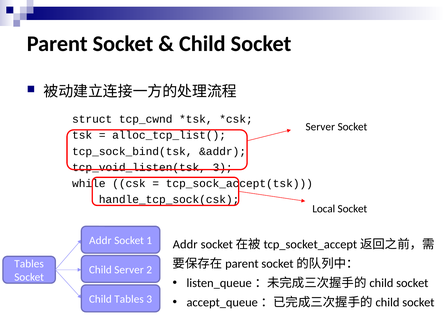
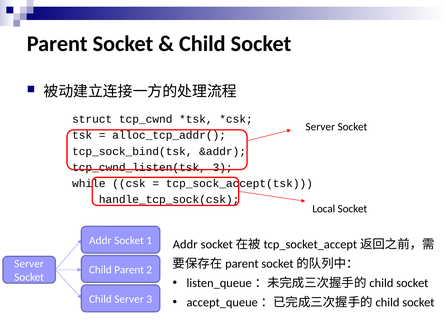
alloc_tcp_list(: alloc_tcp_list( -> alloc_tcp_addr( (169, 135)
tcp_void_listen(tsk: tcp_void_listen(tsk -> tcp_cwnd_listen(tsk (139, 167)
Tables: Tables -> Server (29, 263)
Child Server: Server -> Parent (129, 269)
Child Tables: Tables -> Server (129, 299)
